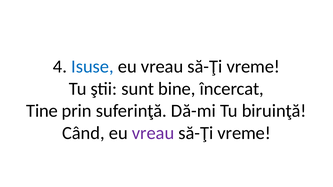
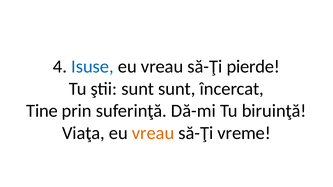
vreme: vreme -> pierde (253, 67)
sunt bine: bine -> sunt (177, 89)
Când: Când -> Viaţa (83, 133)
vreau colour: purple -> orange (153, 133)
